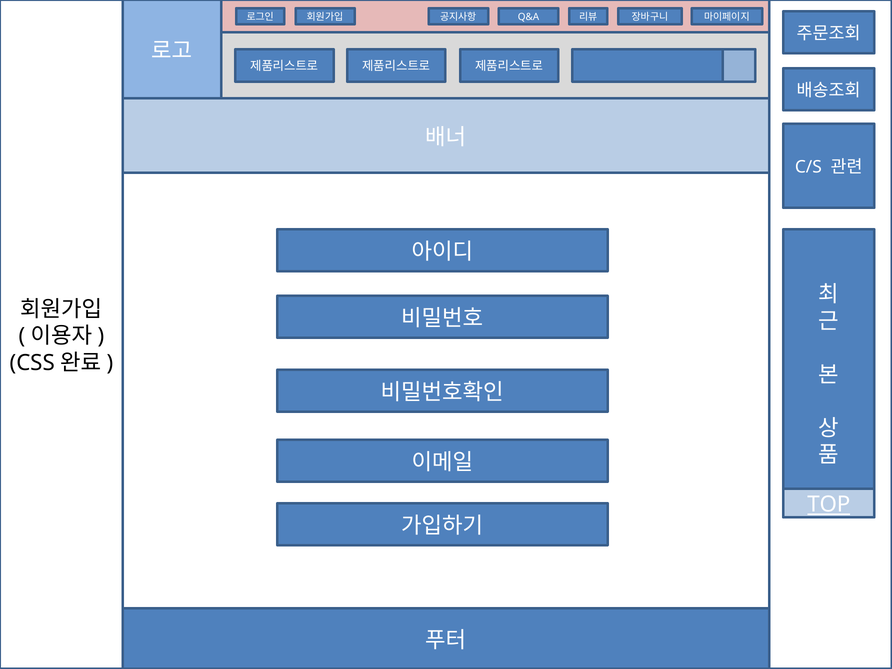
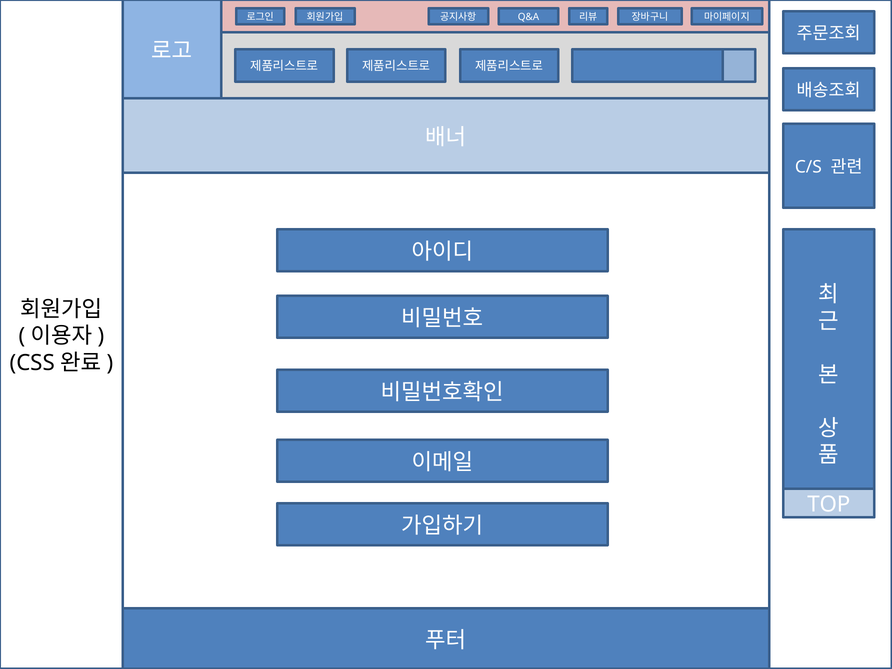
TOP underline: present -> none (829, 505)
